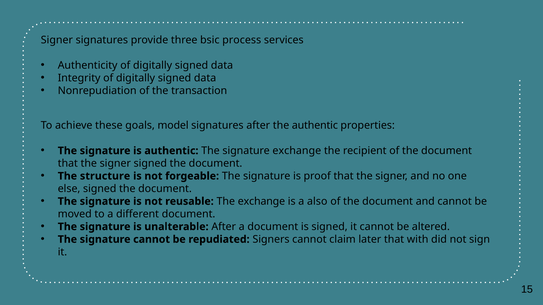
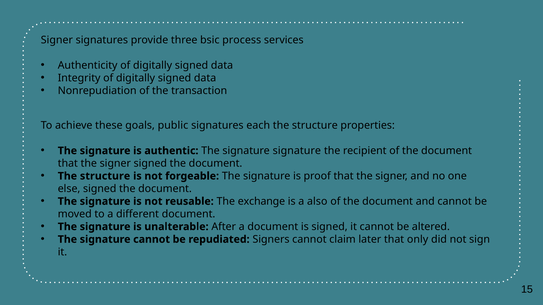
model: model -> public (173, 126)
signatures after: after -> each (258, 126)
authentic: authentic -> structure (315, 126)
signature exchange: exchange -> signature (297, 151)
with: with -> only (418, 240)
